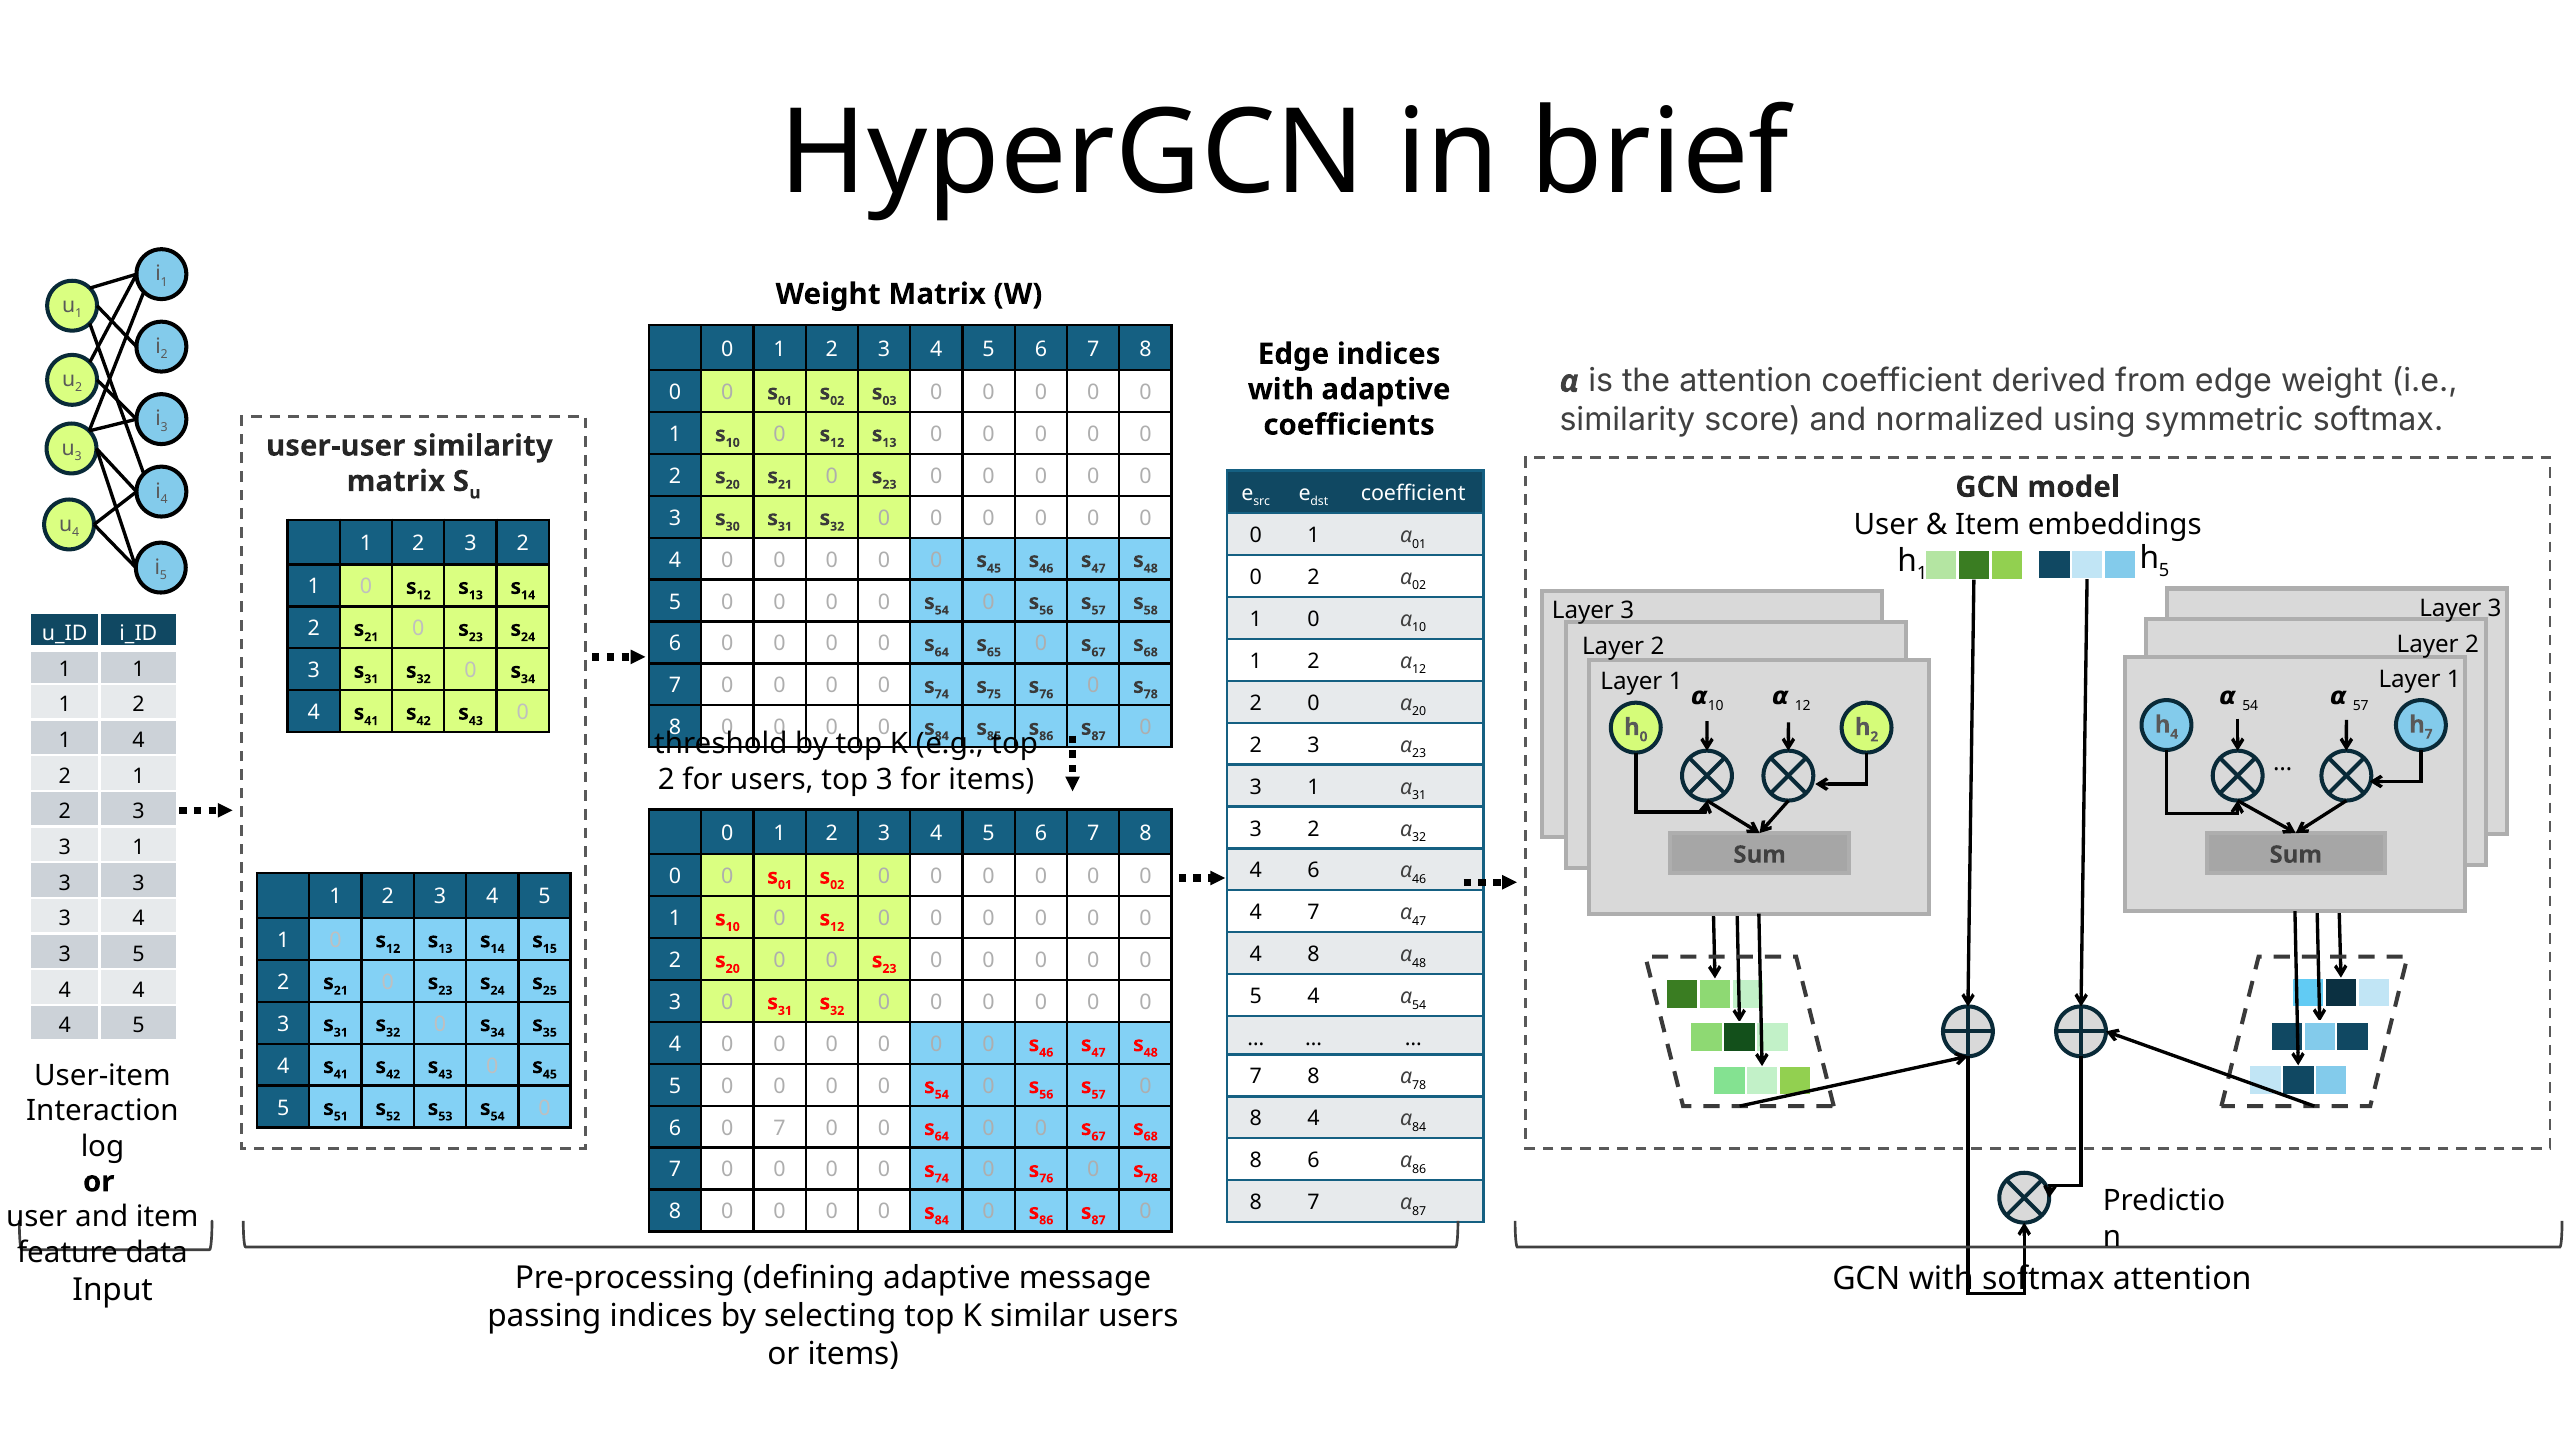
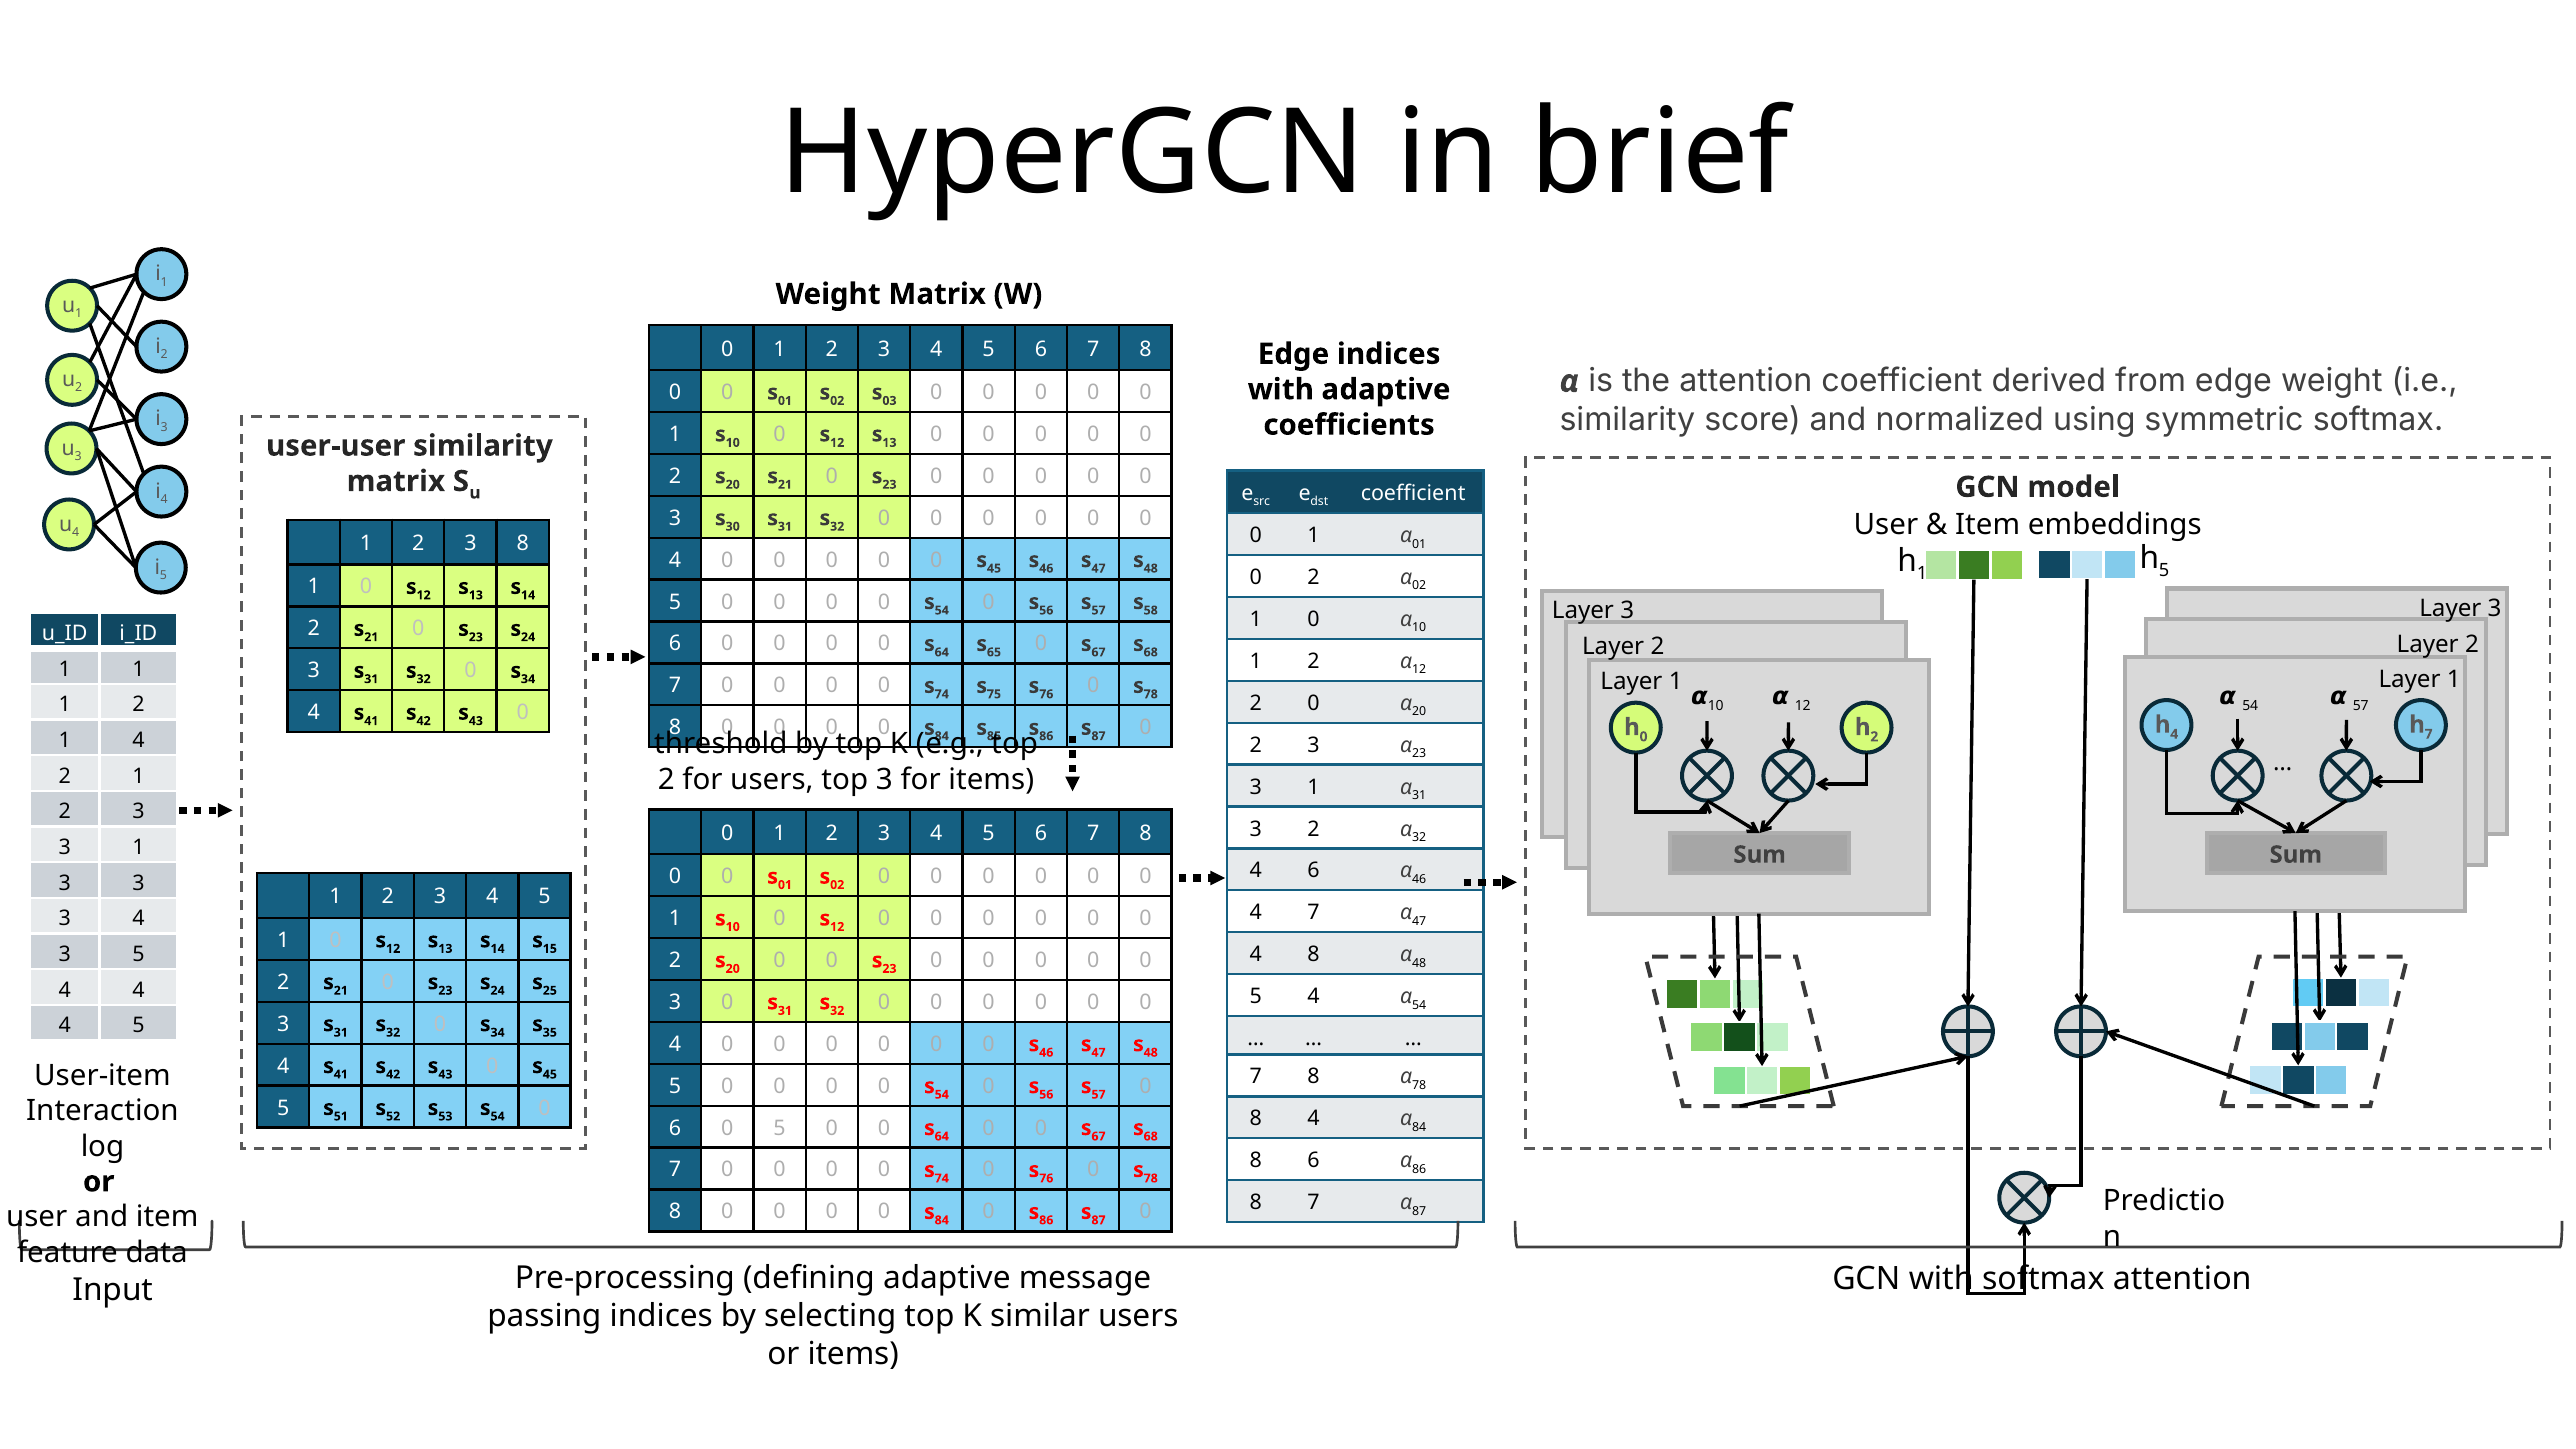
2 3 2: 2 -> 8 (523, 543)
0 7: 7 -> 5 (780, 1128)
